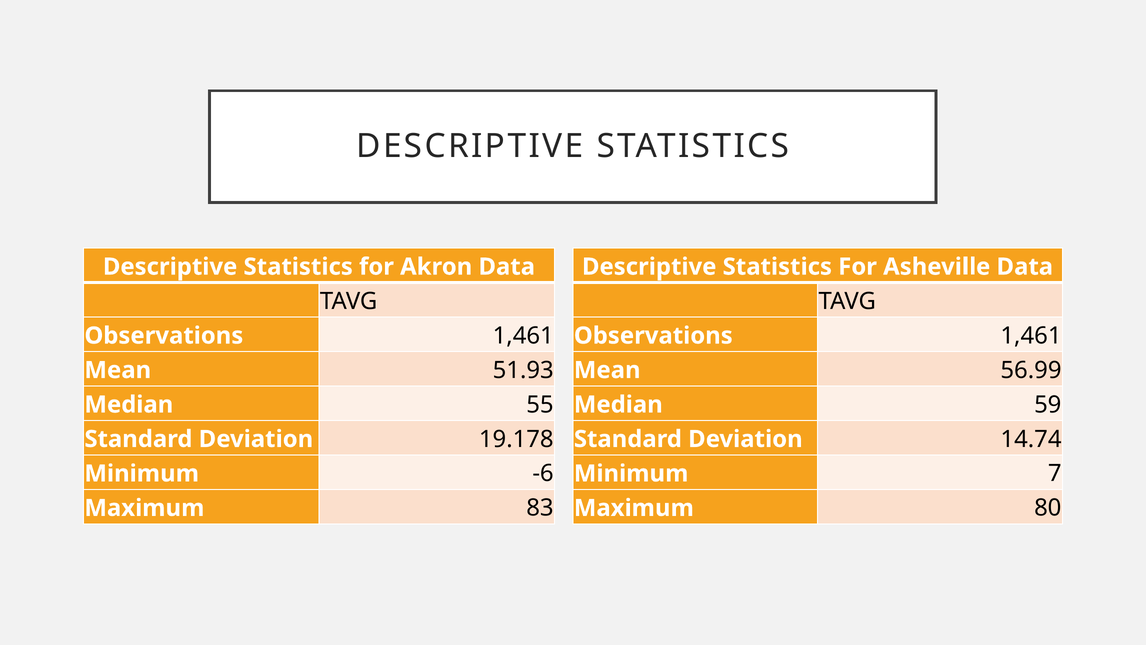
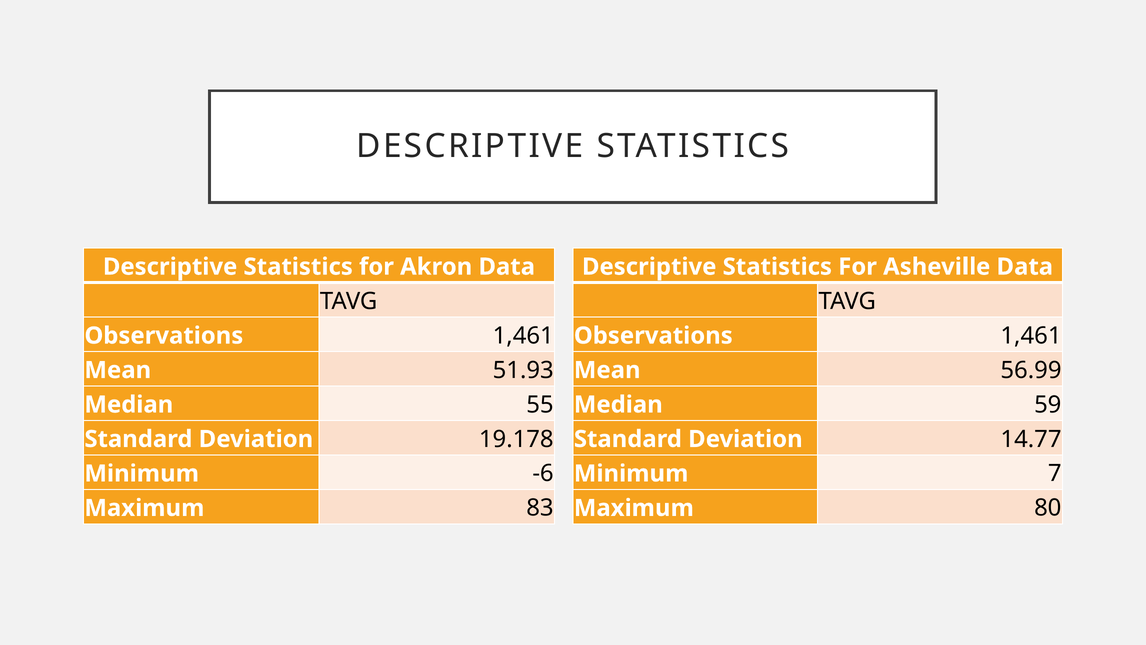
14.74: 14.74 -> 14.77 (1031, 439)
